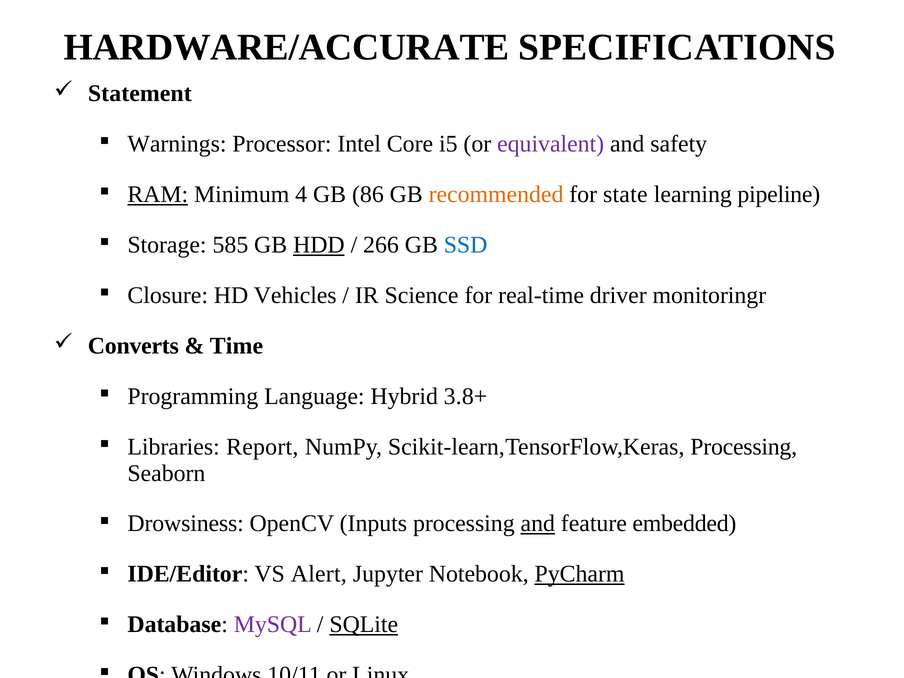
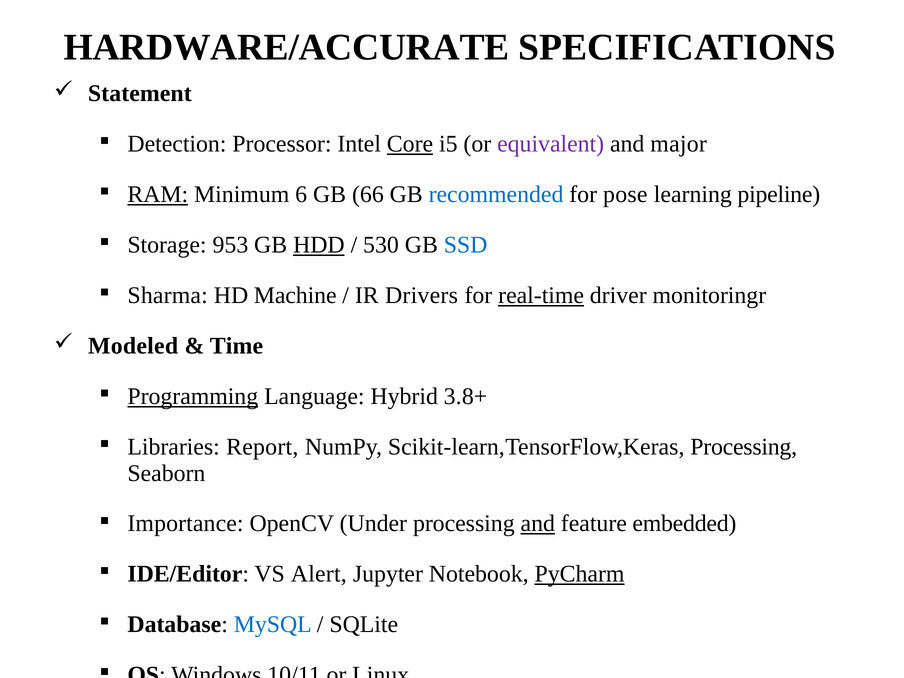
Warnings: Warnings -> Detection (177, 144)
Core underline: none -> present (410, 144)
safety: safety -> major (679, 144)
4: 4 -> 6 (301, 194)
86: 86 -> 66 (368, 194)
recommended colour: orange -> blue (496, 194)
state: state -> pose (625, 194)
585: 585 -> 953 (230, 245)
266: 266 -> 530 (381, 245)
Closure: Closure -> Sharma (168, 295)
Vehicles: Vehicles -> Machine (295, 295)
Science: Science -> Drivers (421, 295)
real-time underline: none -> present (541, 295)
Converts: Converts -> Modeled (133, 346)
Programming underline: none -> present (193, 396)
Drowsiness: Drowsiness -> Importance (186, 524)
Inputs: Inputs -> Under (373, 524)
MySQL colour: purple -> blue (273, 625)
SQLite underline: present -> none (364, 625)
